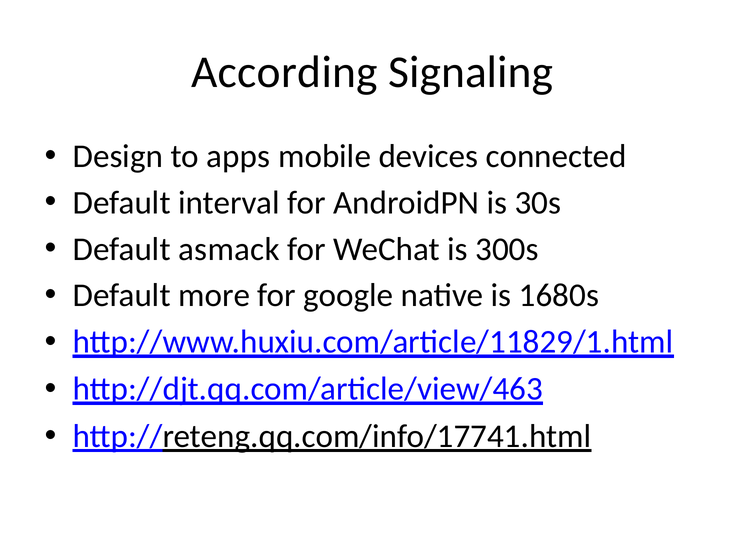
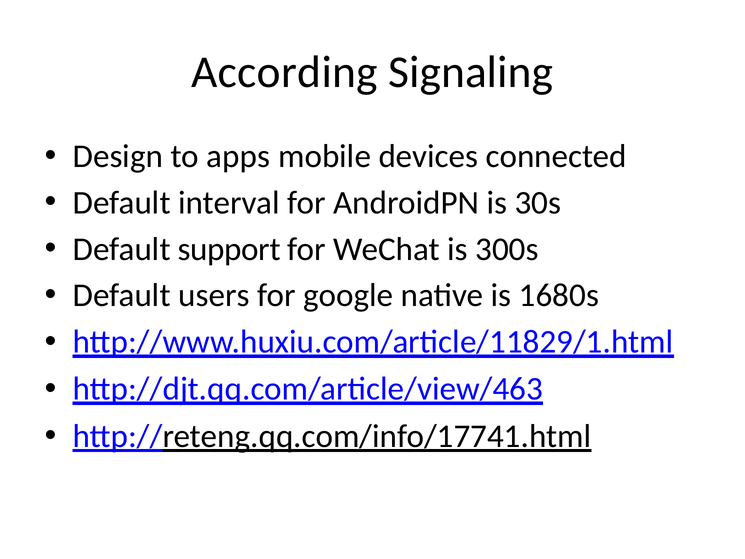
asmack: asmack -> support (229, 249)
more: more -> users (214, 295)
